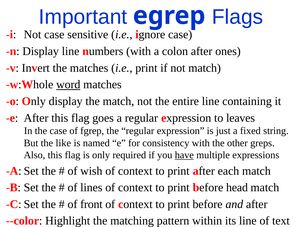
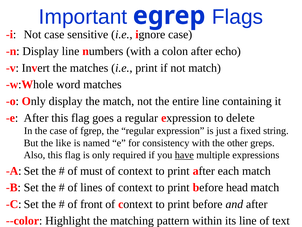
ones: ones -> echo (228, 51)
word underline: present -> none (68, 84)
leaves: leaves -> delete (240, 118)
wish: wish -> must (91, 170)
